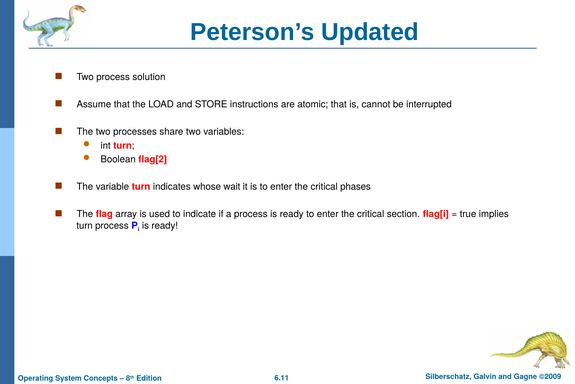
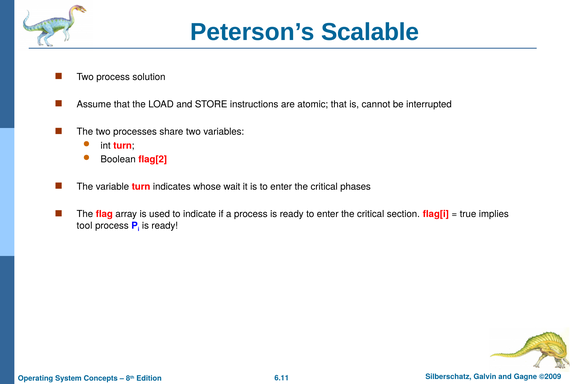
Updated: Updated -> Scalable (370, 32)
turn: turn -> tool (85, 225)
